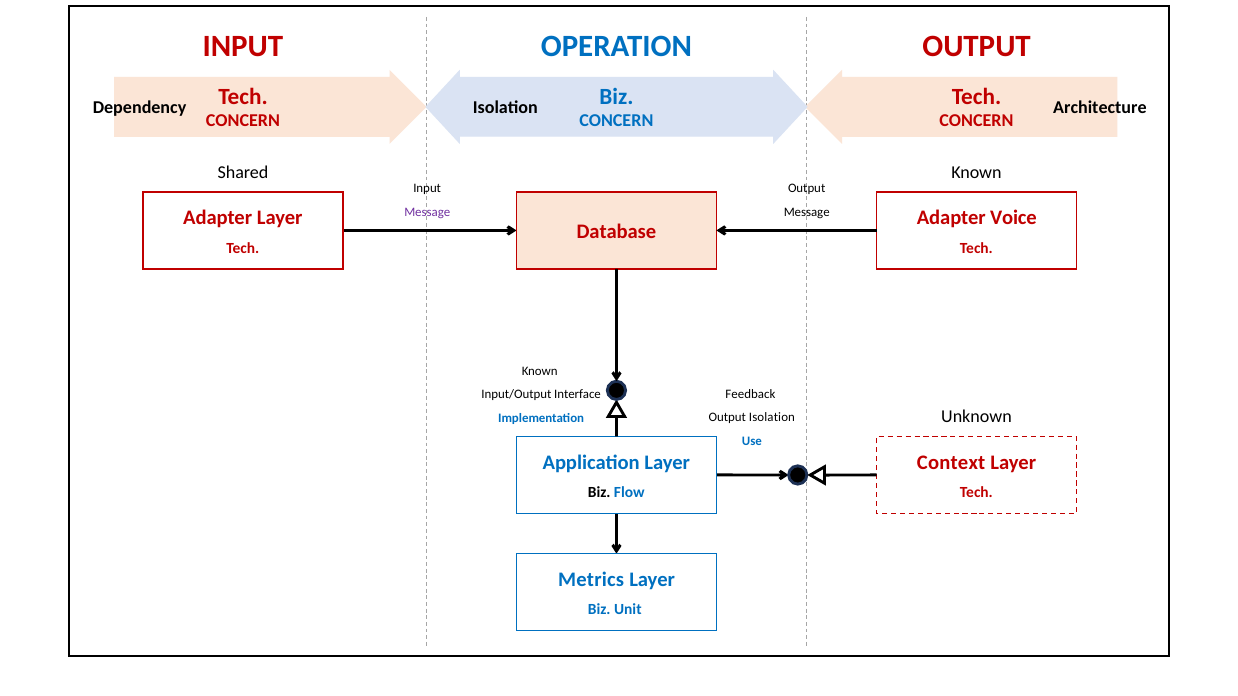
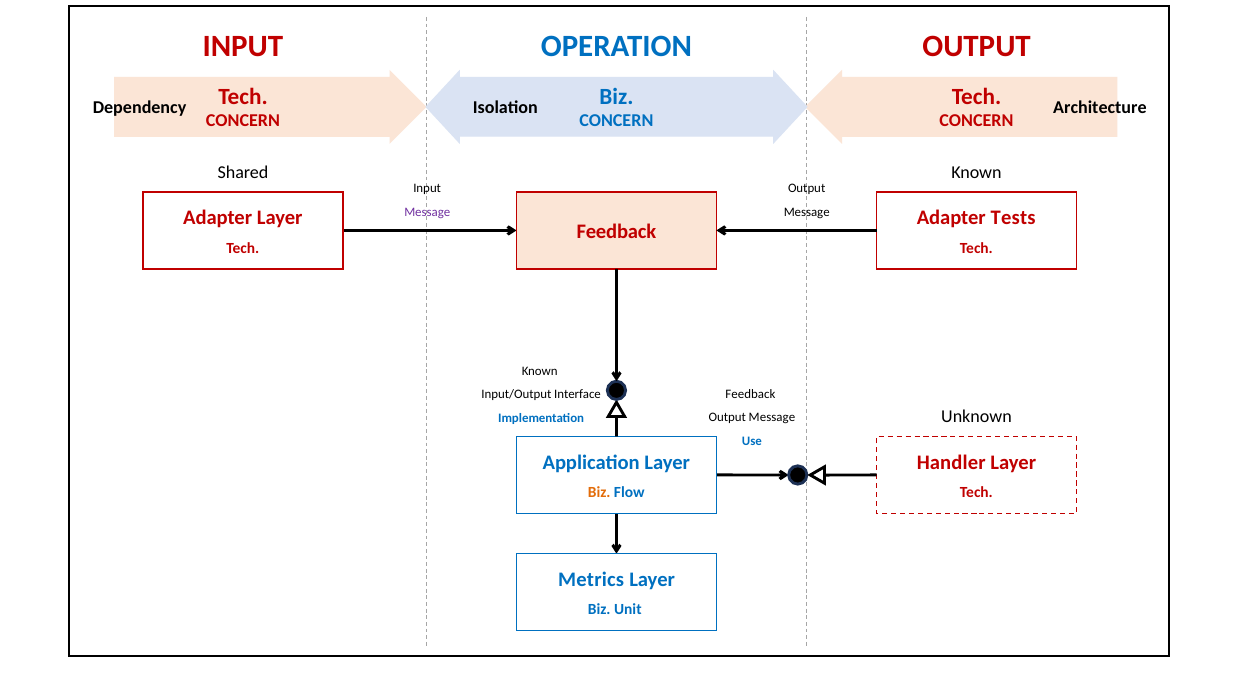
Voice: Voice -> Tests (1013, 218)
Database: Database -> Feedback (616, 232)
Isolation: Isolation -> Message (772, 418)
Context: Context -> Handler (951, 463)
Biz colour: black -> orange (599, 493)
